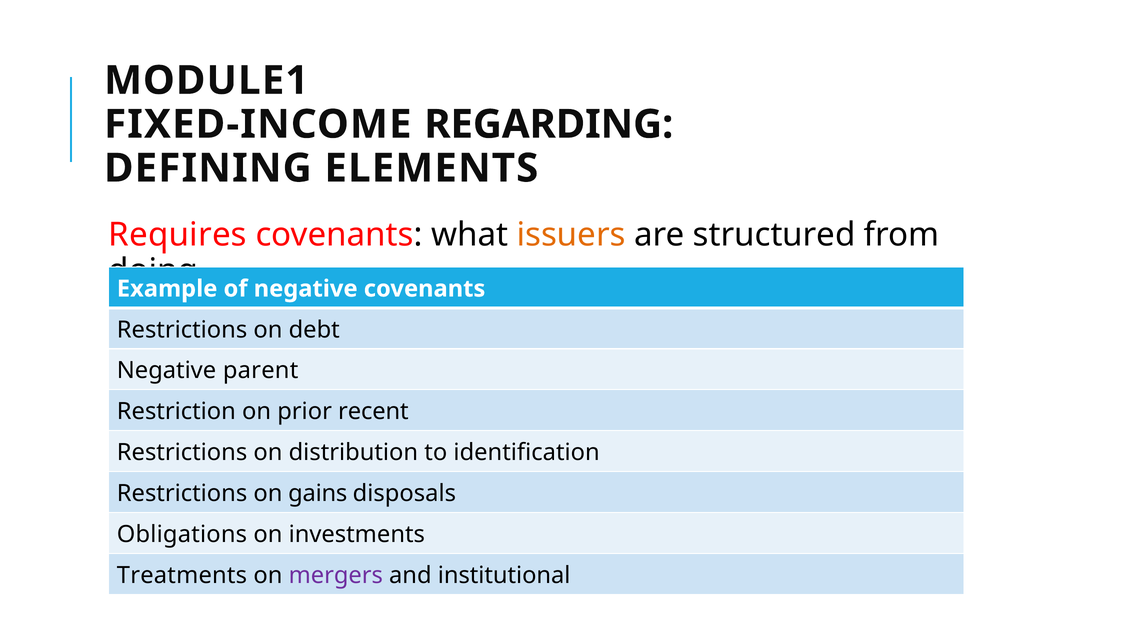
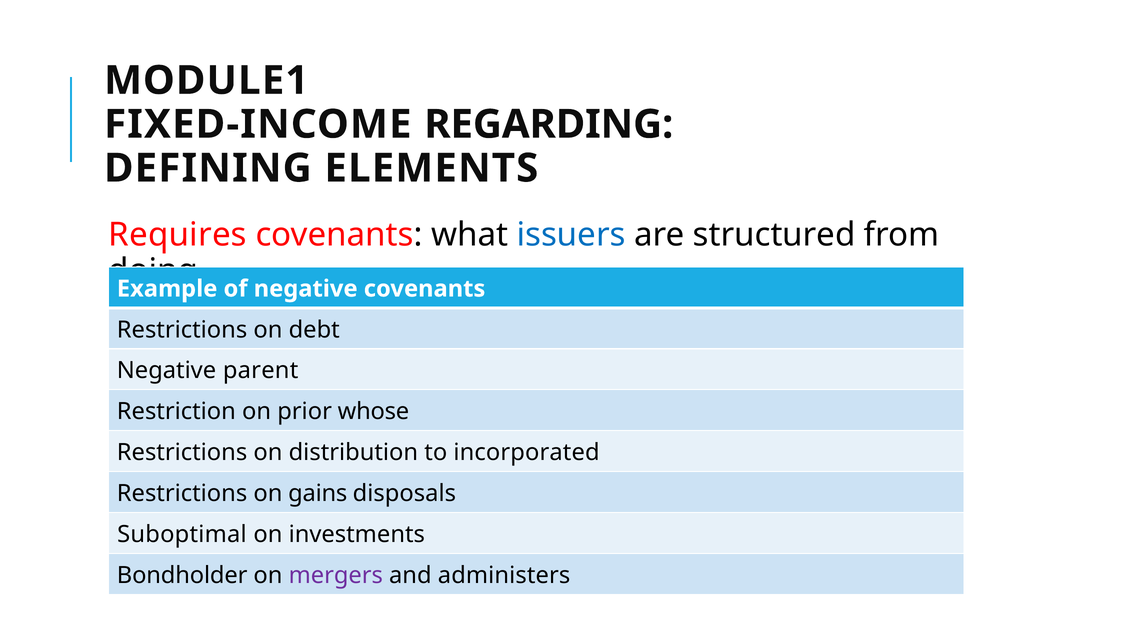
issuers colour: orange -> blue (571, 235)
recent: recent -> whose (373, 412)
identification: identification -> incorporated (527, 453)
Obligations: Obligations -> Suboptimal (182, 535)
Treatments: Treatments -> Bondholder (182, 576)
institutional: institutional -> administers (504, 576)
